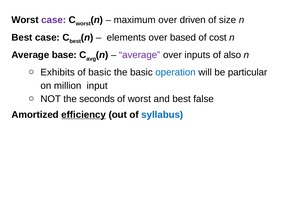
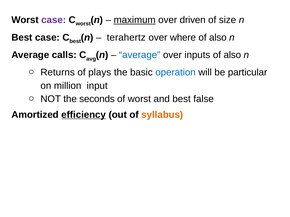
maximum underline: none -> present (135, 20)
elements: elements -> terahertz (126, 38)
based: based -> where (183, 38)
cost: cost -> also (218, 38)
base: base -> calls (64, 55)
average colour: purple -> blue (140, 55)
Exhibits: Exhibits -> Returns (58, 72)
of basic: basic -> plays (100, 72)
syllabus colour: blue -> orange (162, 115)
